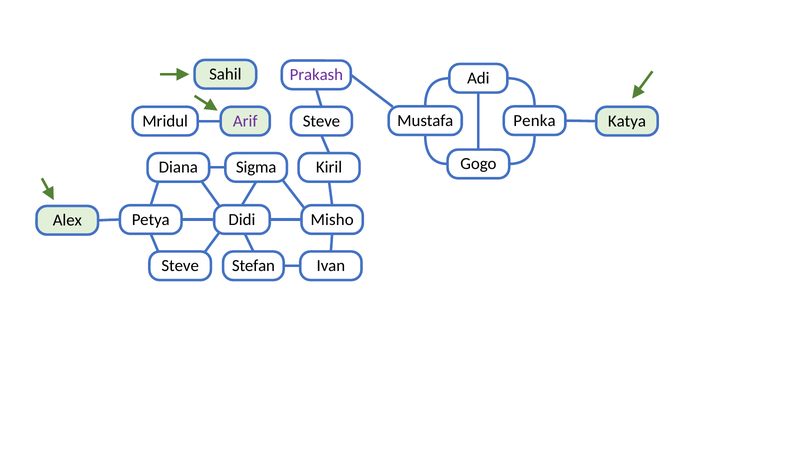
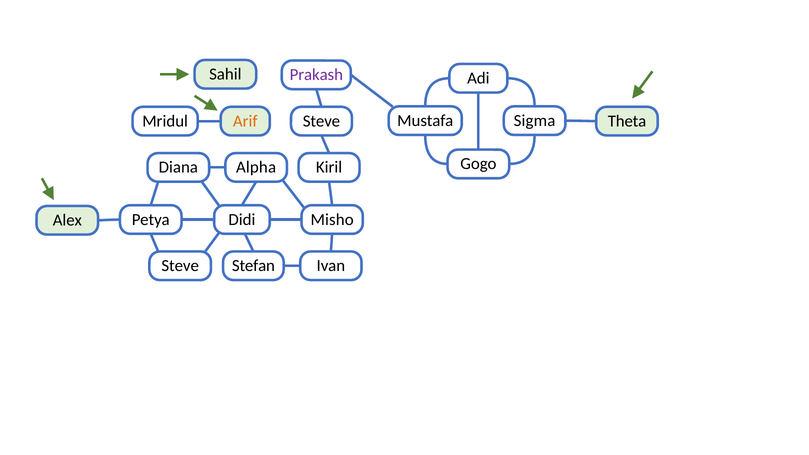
Penka: Penka -> Sigma (535, 121)
Arif colour: purple -> orange (245, 121)
Katya: Katya -> Theta (627, 121)
Sigma: Sigma -> Alpha (256, 167)
